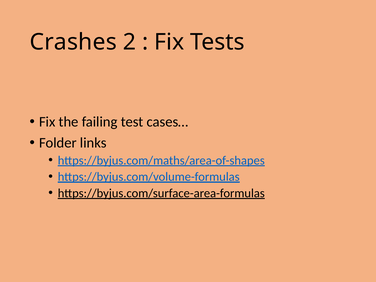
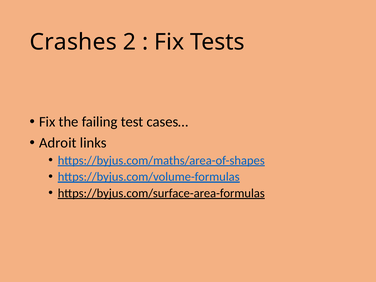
Folder: Folder -> Adroit (58, 143)
